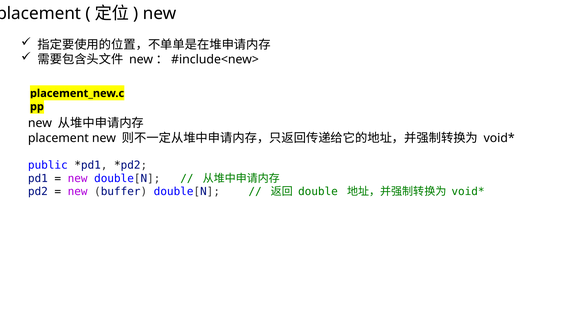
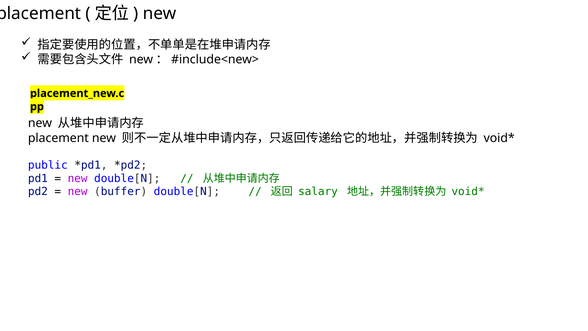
double: double -> salary (318, 191)
